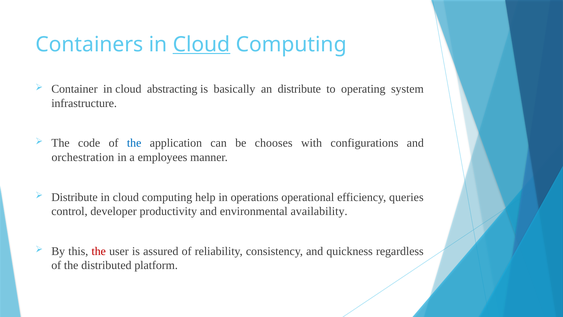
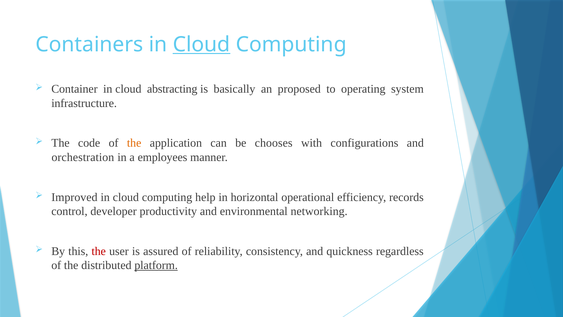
an distribute: distribute -> proposed (299, 89)
the colour: blue -> orange (134, 143)
Distribute: Distribute -> Improved (74, 197)
operations: operations -> horizontal (255, 197)
queries: queries -> records (406, 197)
availability: availability -> networking (319, 211)
platform underline: none -> present (156, 265)
